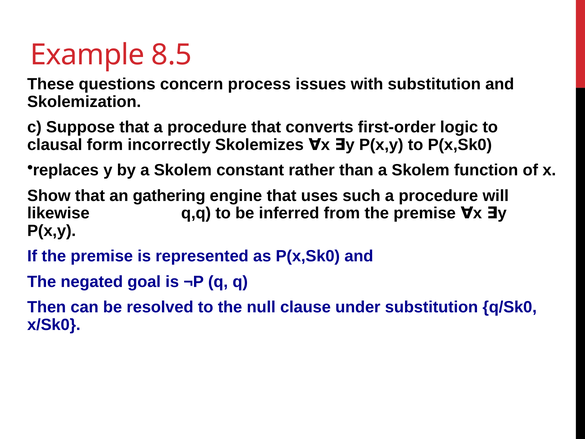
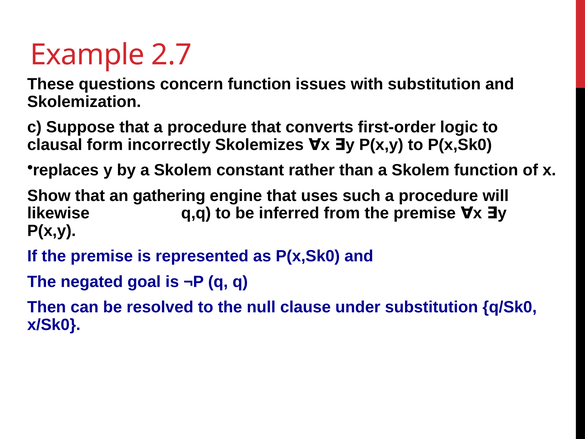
8.5: 8.5 -> 2.7 (172, 55)
concern process: process -> function (259, 84)
